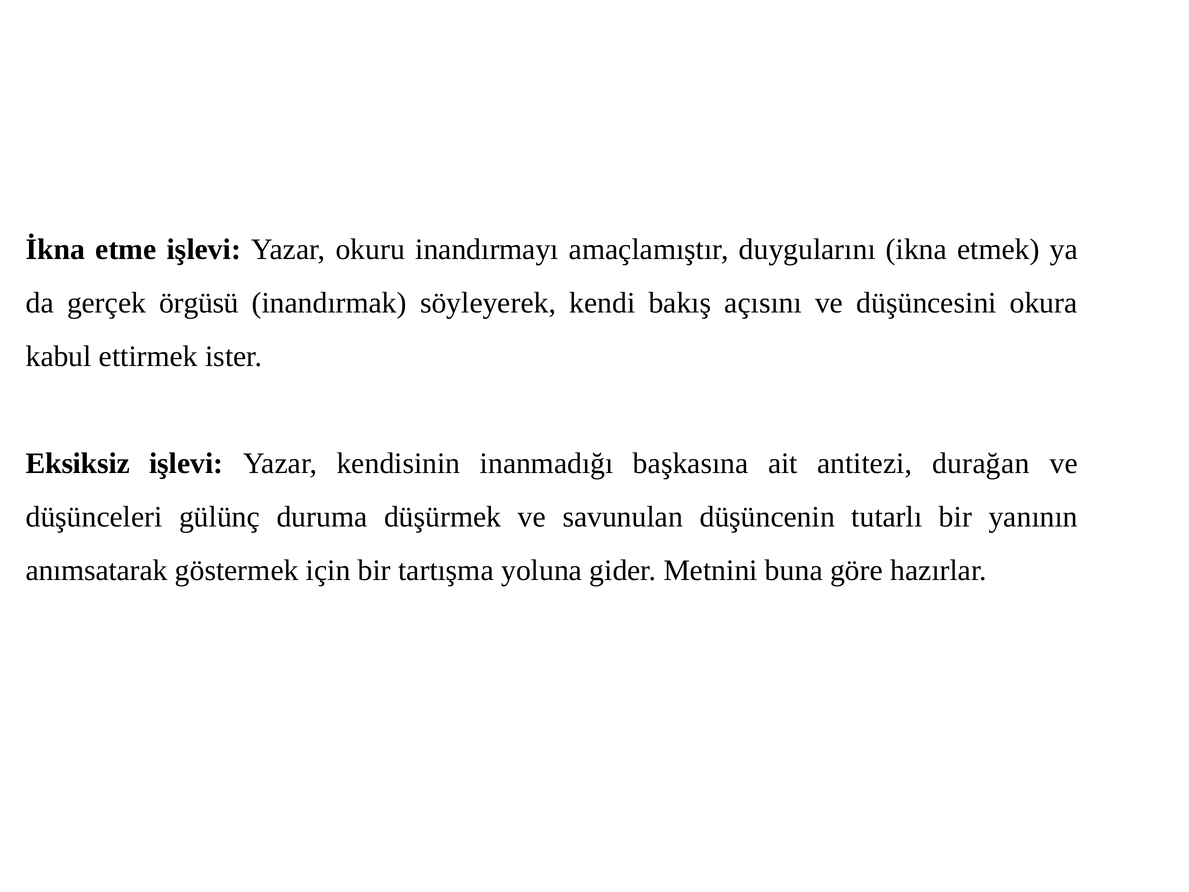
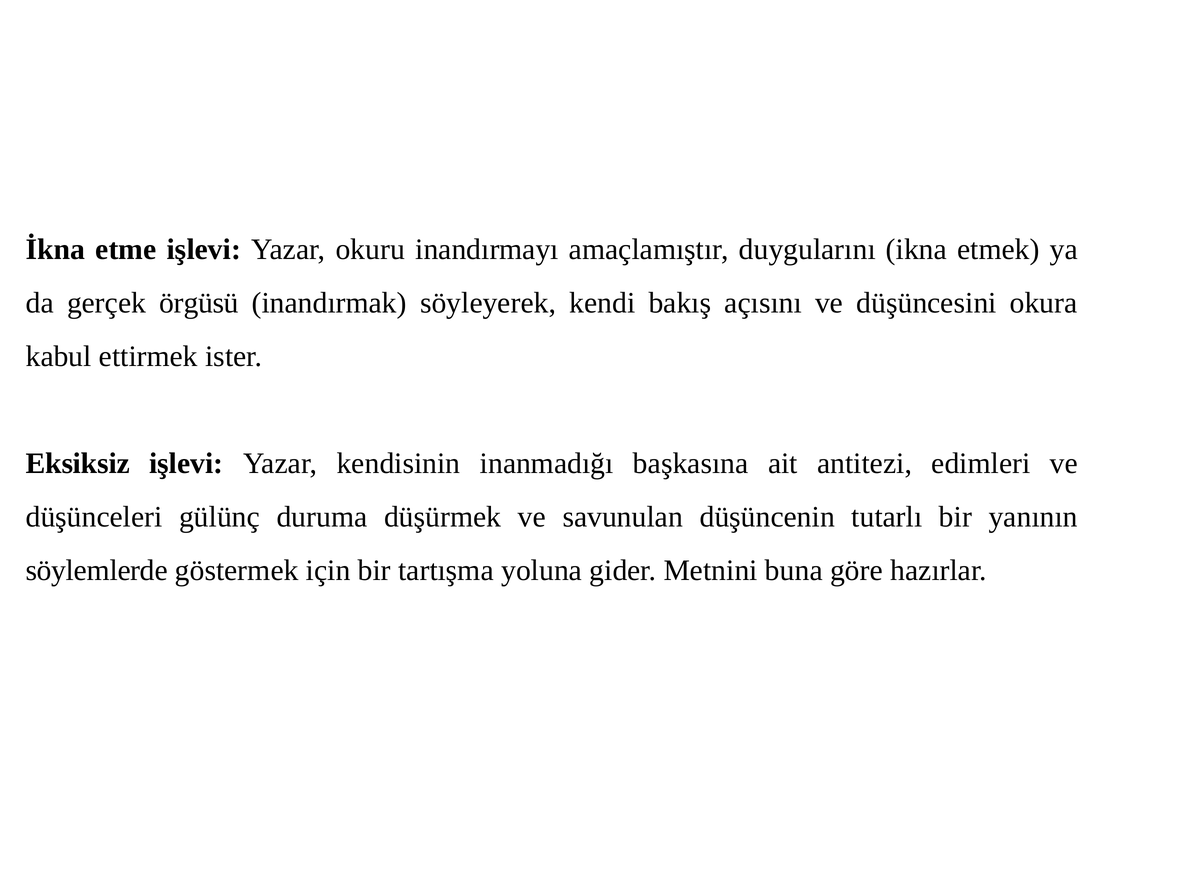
durağan: durağan -> edimleri (981, 463)
anımsatarak: anımsatarak -> söylemlerde (97, 570)
